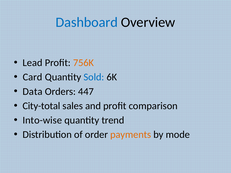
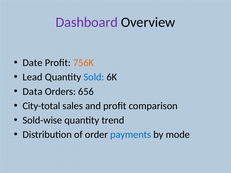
Dashboard colour: blue -> purple (87, 22)
Lead: Lead -> Date (33, 63)
Card: Card -> Lead (33, 77)
447: 447 -> 656 (86, 92)
Into-wise: Into-wise -> Sold-wise (42, 120)
payments colour: orange -> blue (131, 135)
